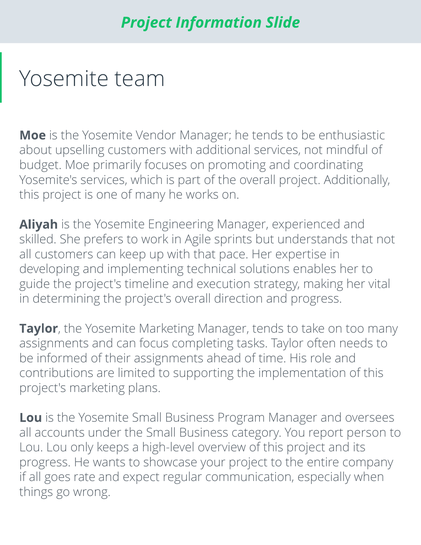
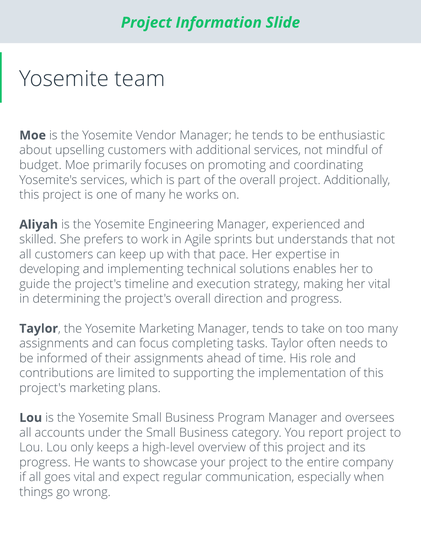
report person: person -> project (366, 432)
goes rate: rate -> vital (85, 477)
